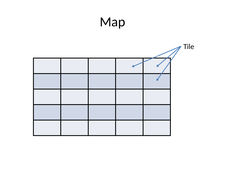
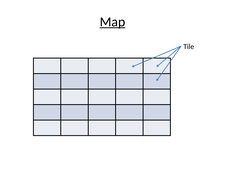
Map underline: none -> present (112, 22)
